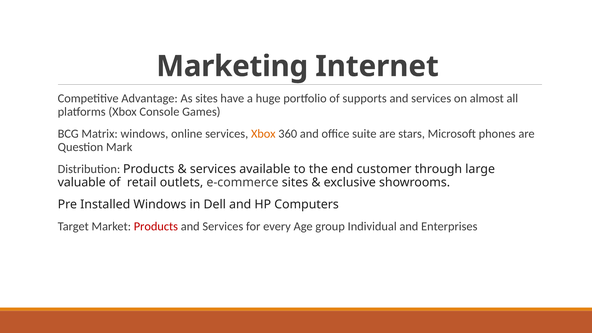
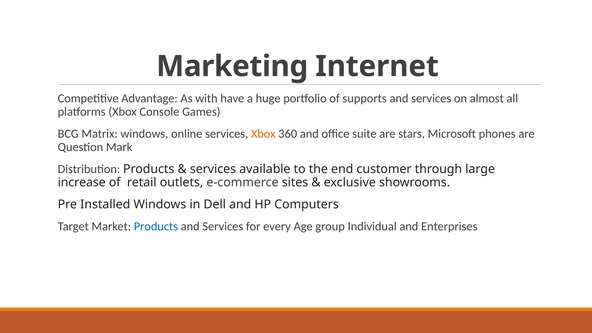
As sites: sites -> with (206, 98)
valuable: valuable -> increase (82, 182)
Products colour: red -> blue (156, 226)
